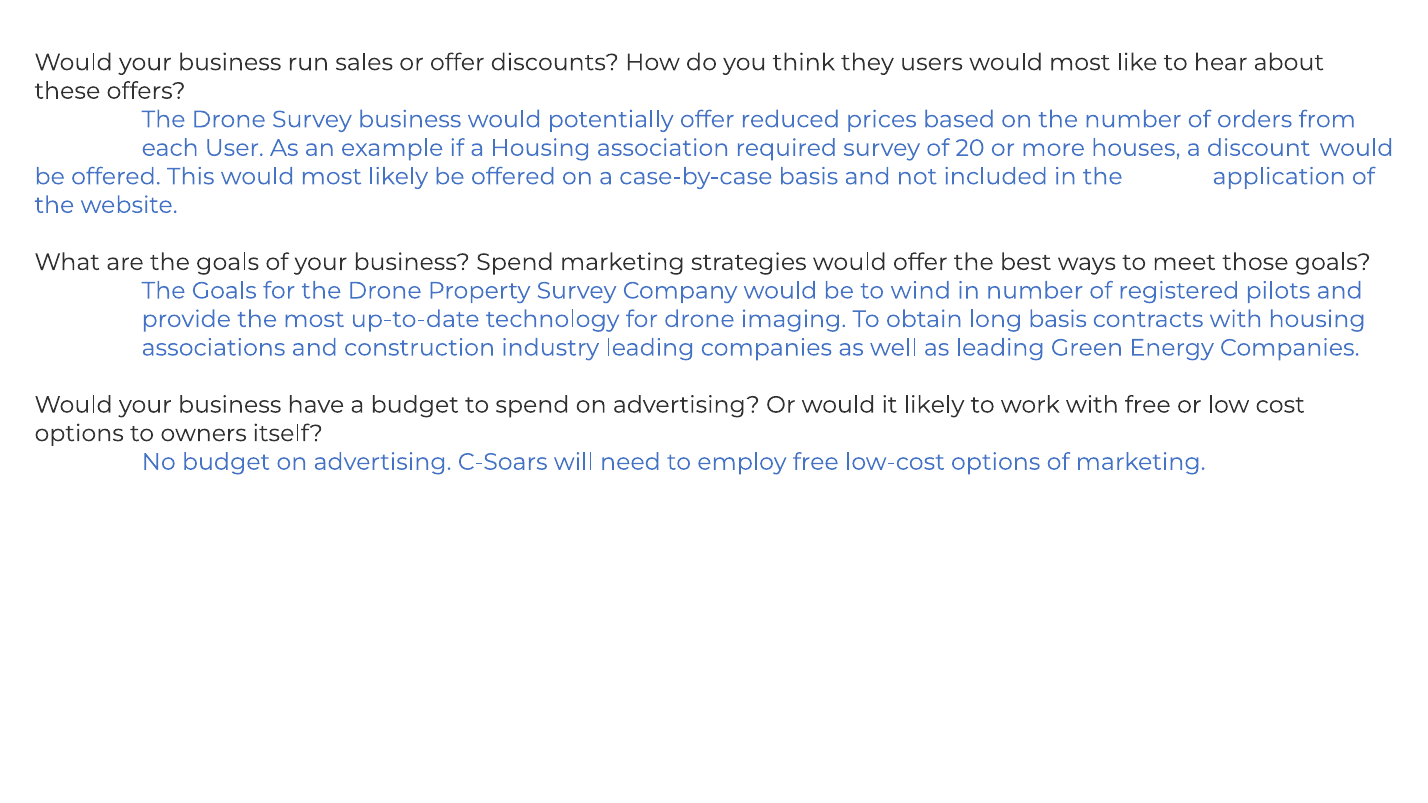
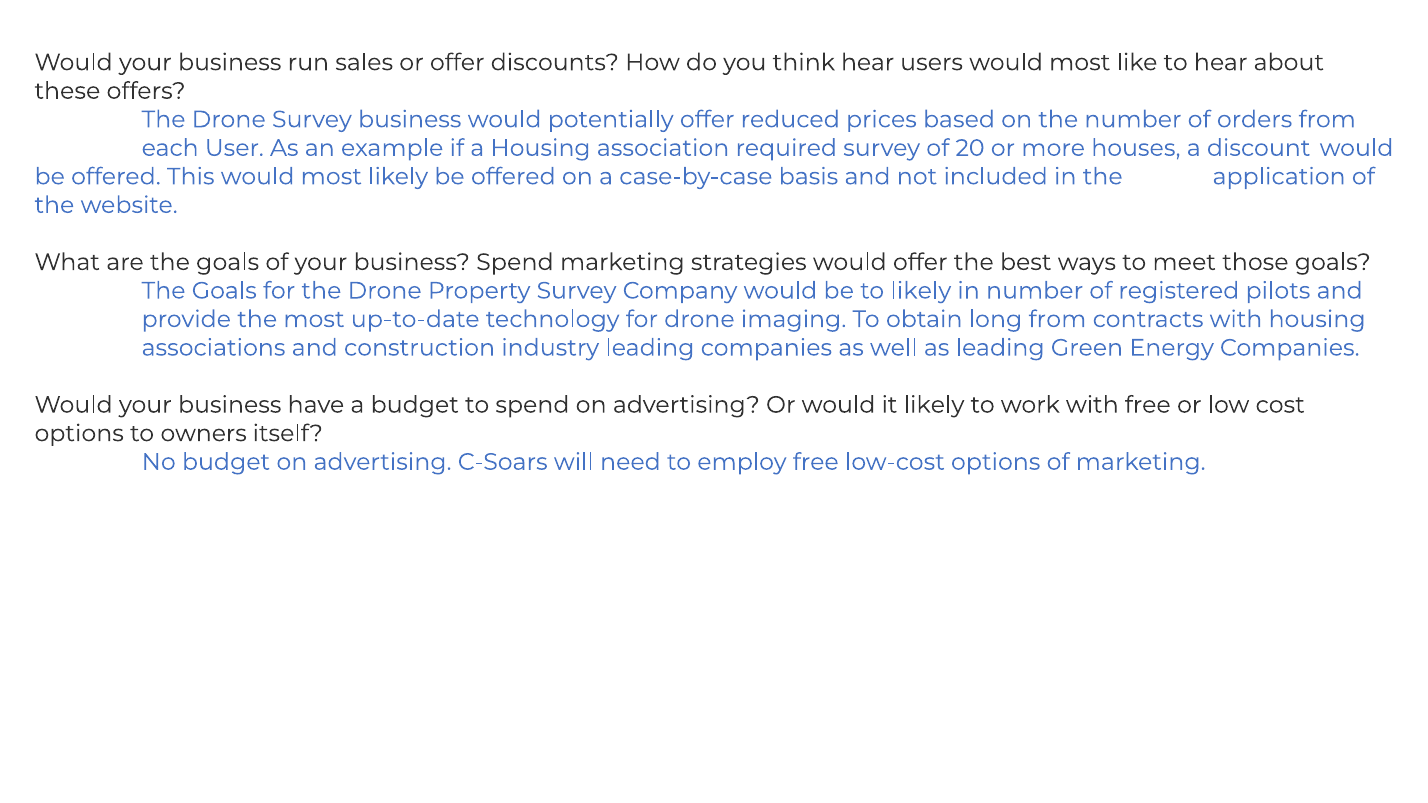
think they: they -> hear (868, 62)
to wind: wind -> likely (921, 291)
long basis: basis -> from (1057, 319)
